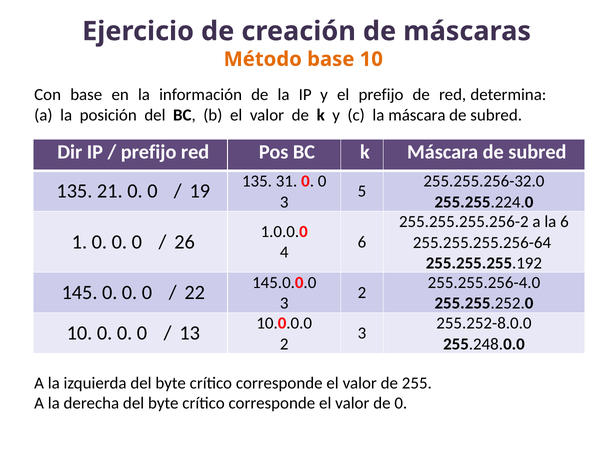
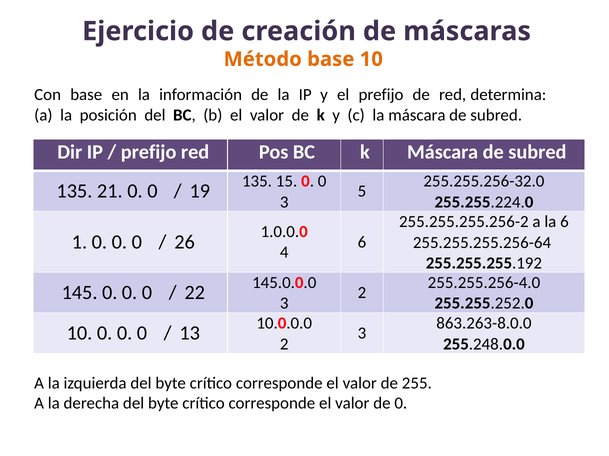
31: 31 -> 15 (287, 182)
255.252-8.0.0: 255.252-8.0.0 -> 863.263-8.0.0 (484, 324)
